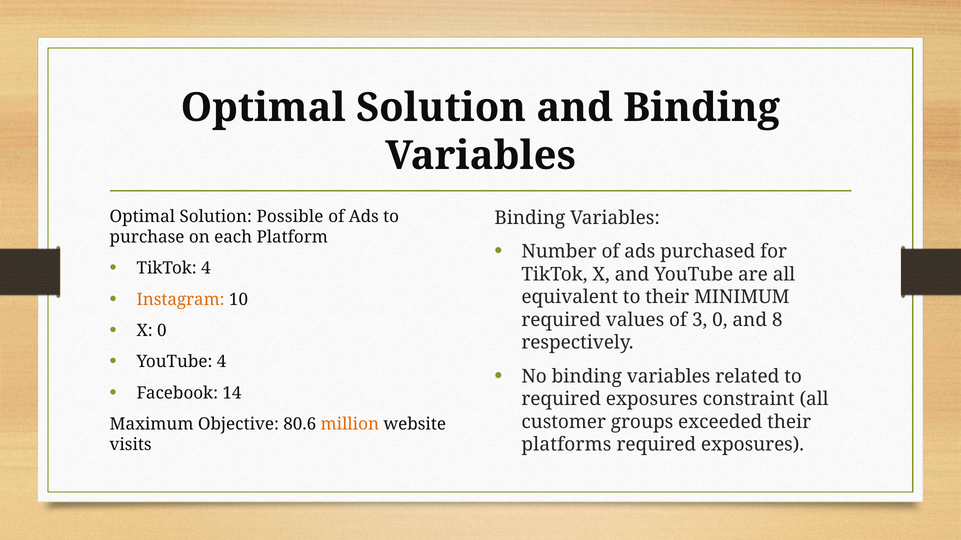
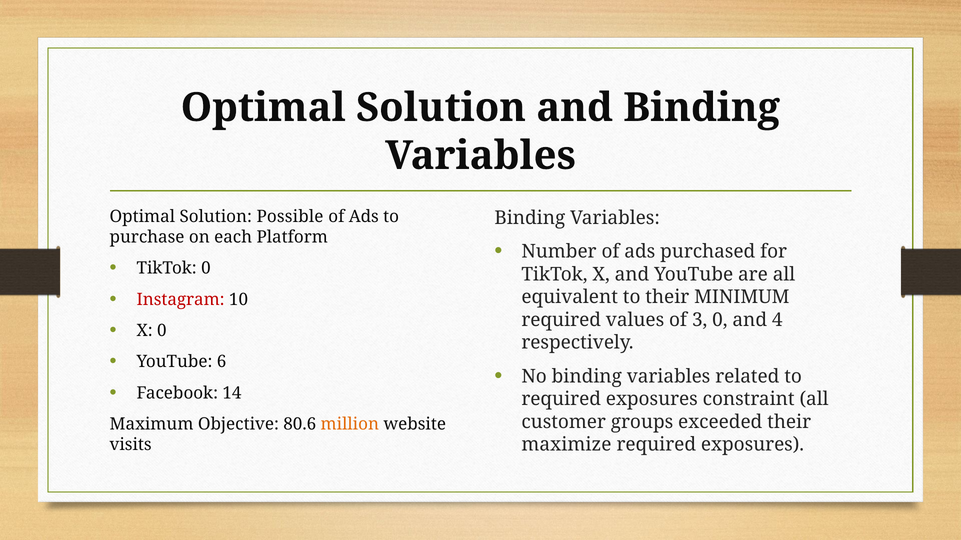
TikTok 4: 4 -> 0 (206, 268)
Instagram colour: orange -> red (181, 300)
8: 8 -> 4 (777, 320)
YouTube 4: 4 -> 6 (222, 362)
platforms: platforms -> maximize (566, 445)
